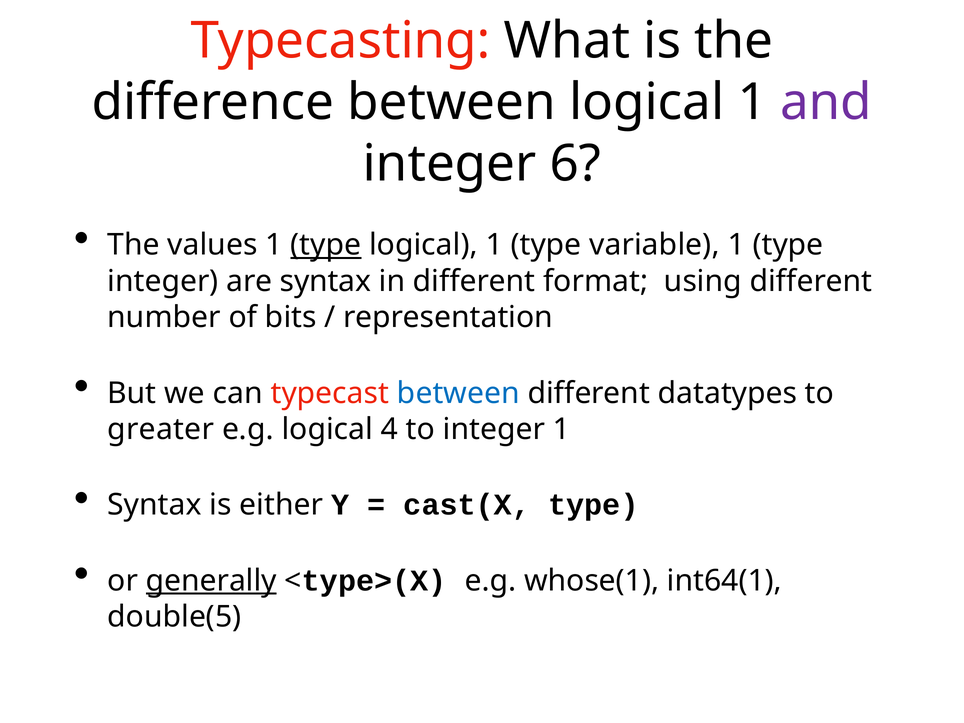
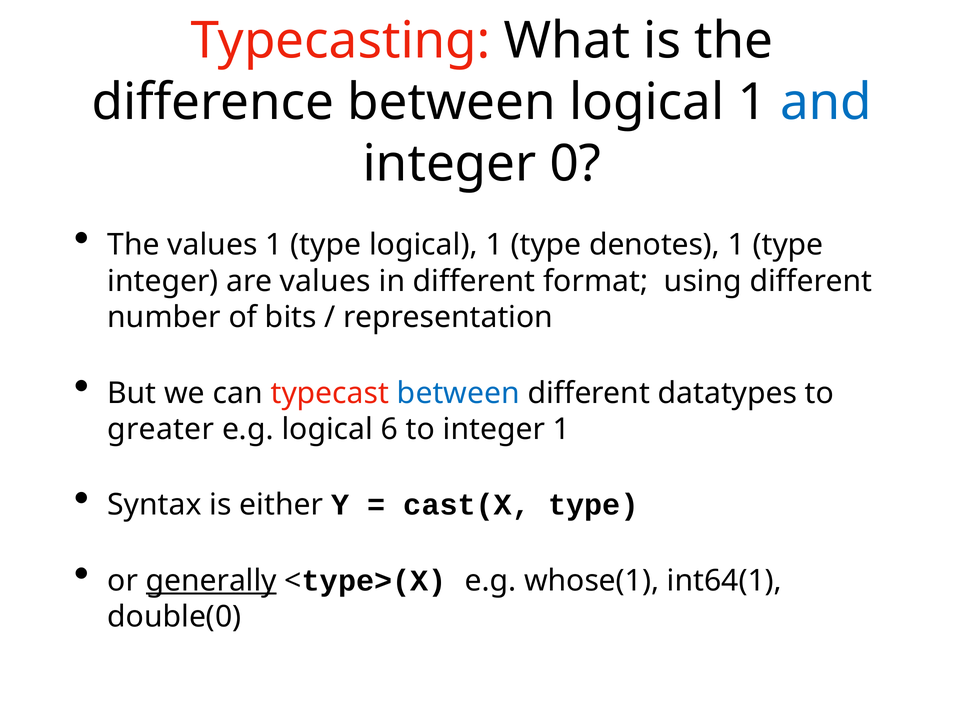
and colour: purple -> blue (826, 102)
6: 6 -> 0 (575, 164)
type underline: present -> none (326, 245)
variable: variable -> denotes (655, 245)
are syntax: syntax -> values (325, 281)
4: 4 -> 6 (389, 429)
double(5: double(5 -> double(0 (174, 617)
